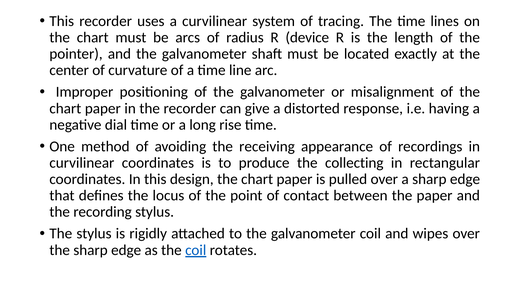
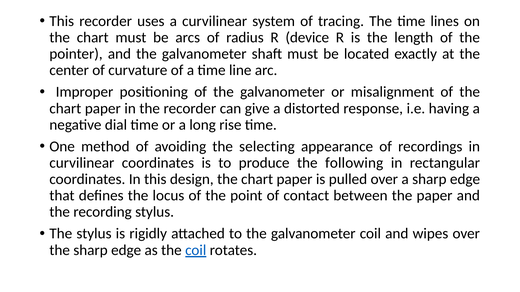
receiving: receiving -> selecting (267, 147)
collecting: collecting -> following (354, 163)
